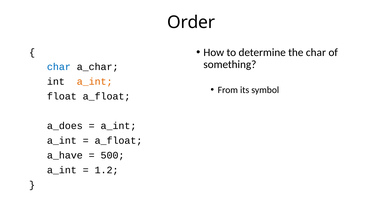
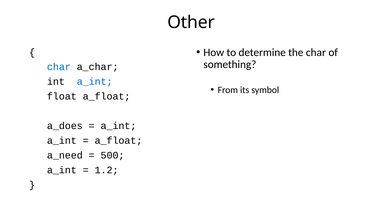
Order: Order -> Other (191, 22)
a_int colour: orange -> blue (95, 82)
a_have: a_have -> a_need (65, 155)
